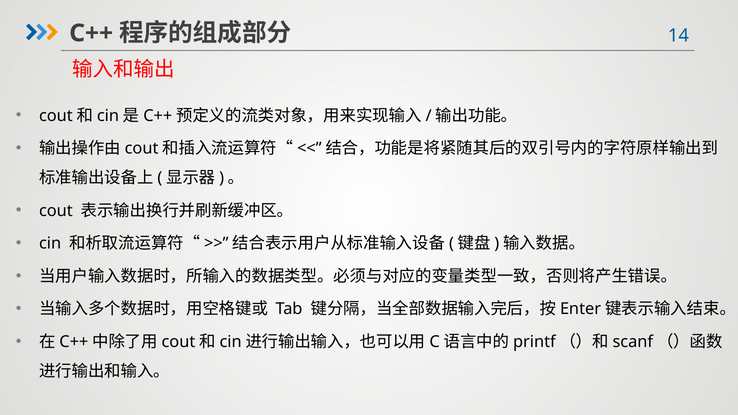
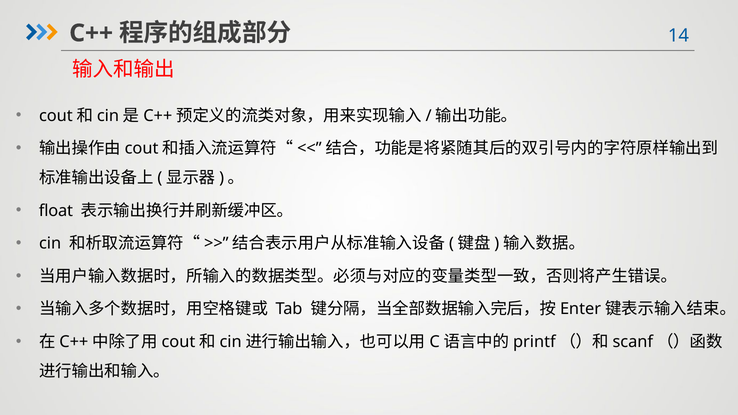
cout: cout -> float (56, 211)
